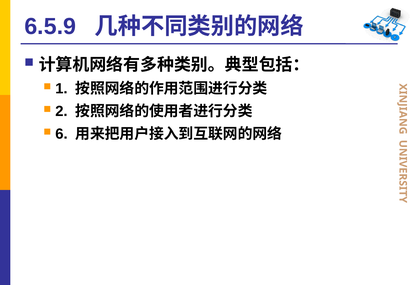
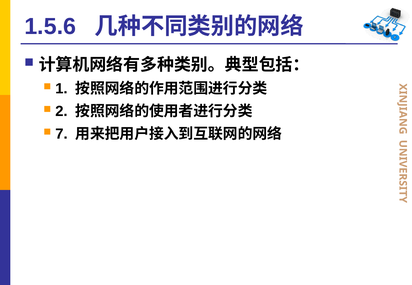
6.5.9: 6.5.9 -> 1.5.6 (50, 27)
6: 6 -> 7 (61, 134)
